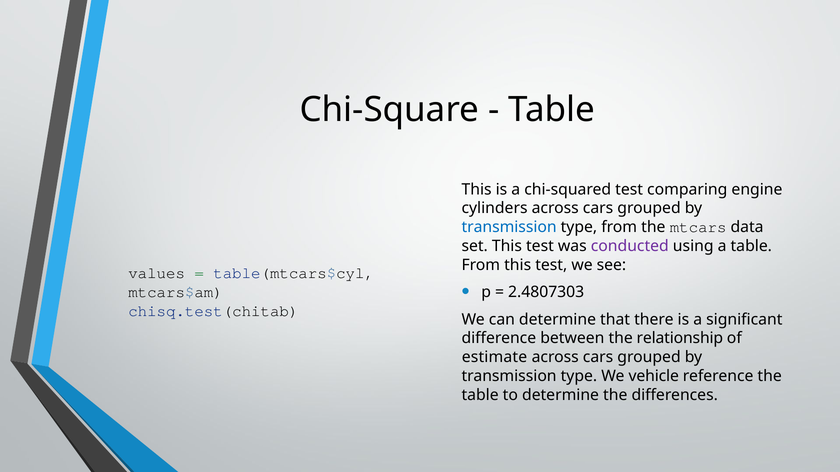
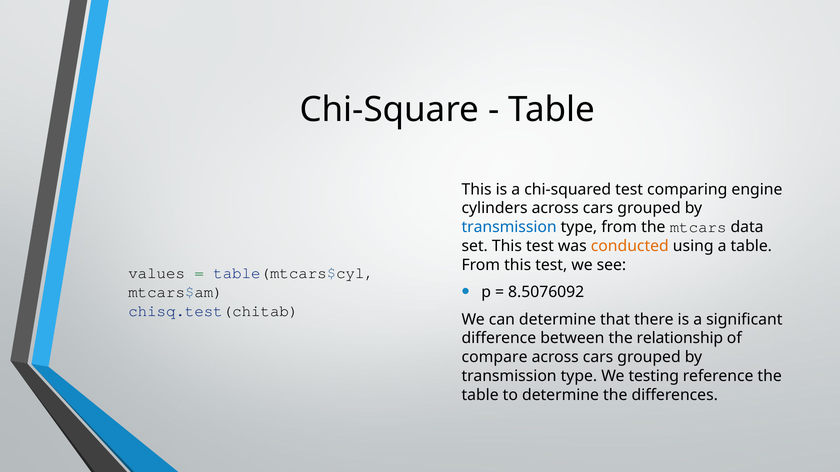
conducted colour: purple -> orange (630, 246)
2.4807303: 2.4807303 -> 8.5076092 (546, 292)
estimate: estimate -> compare (495, 358)
vehicle: vehicle -> testing (654, 376)
